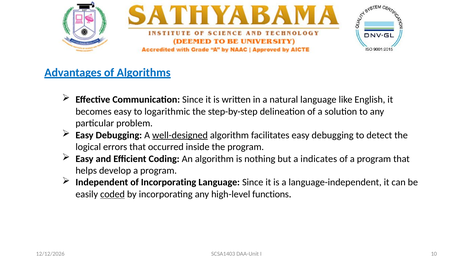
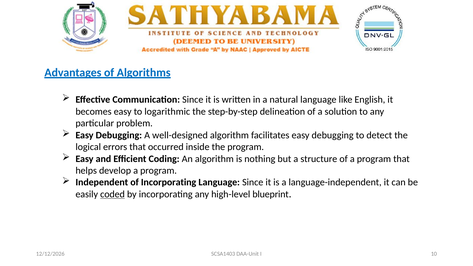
well-designed underline: present -> none (180, 135)
indicates: indicates -> structure (319, 159)
functions: functions -> blueprint (271, 194)
